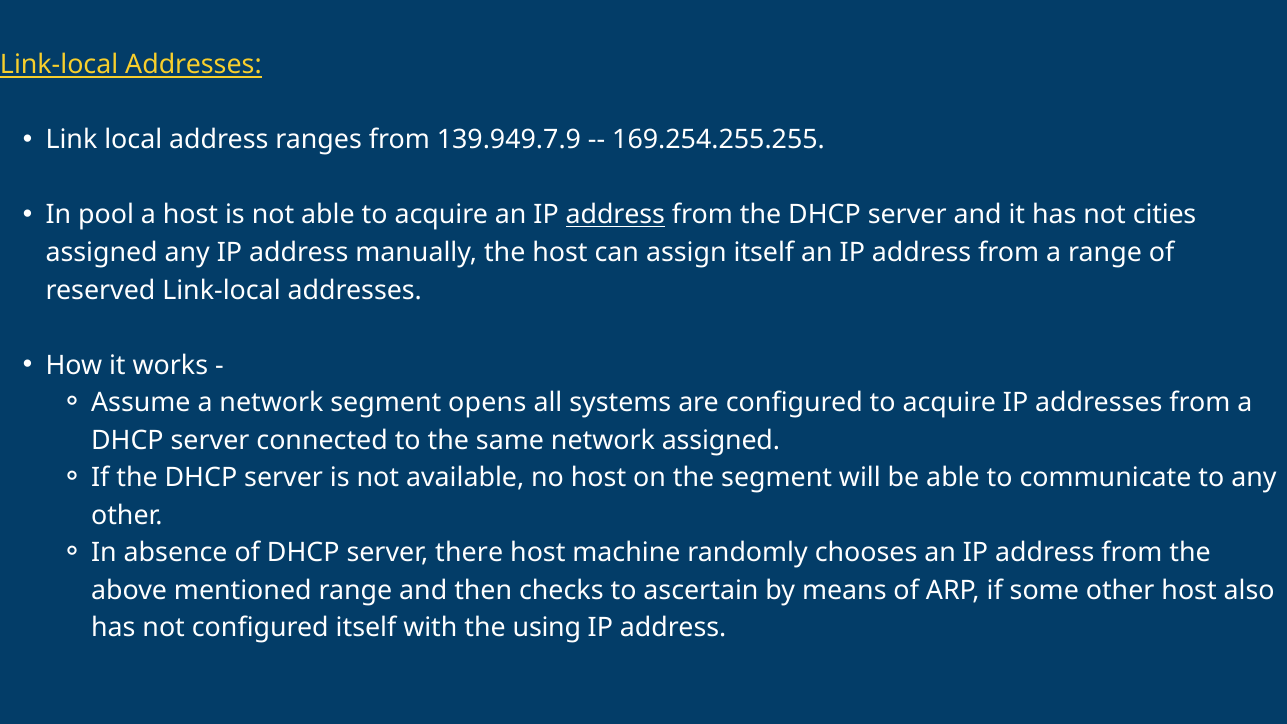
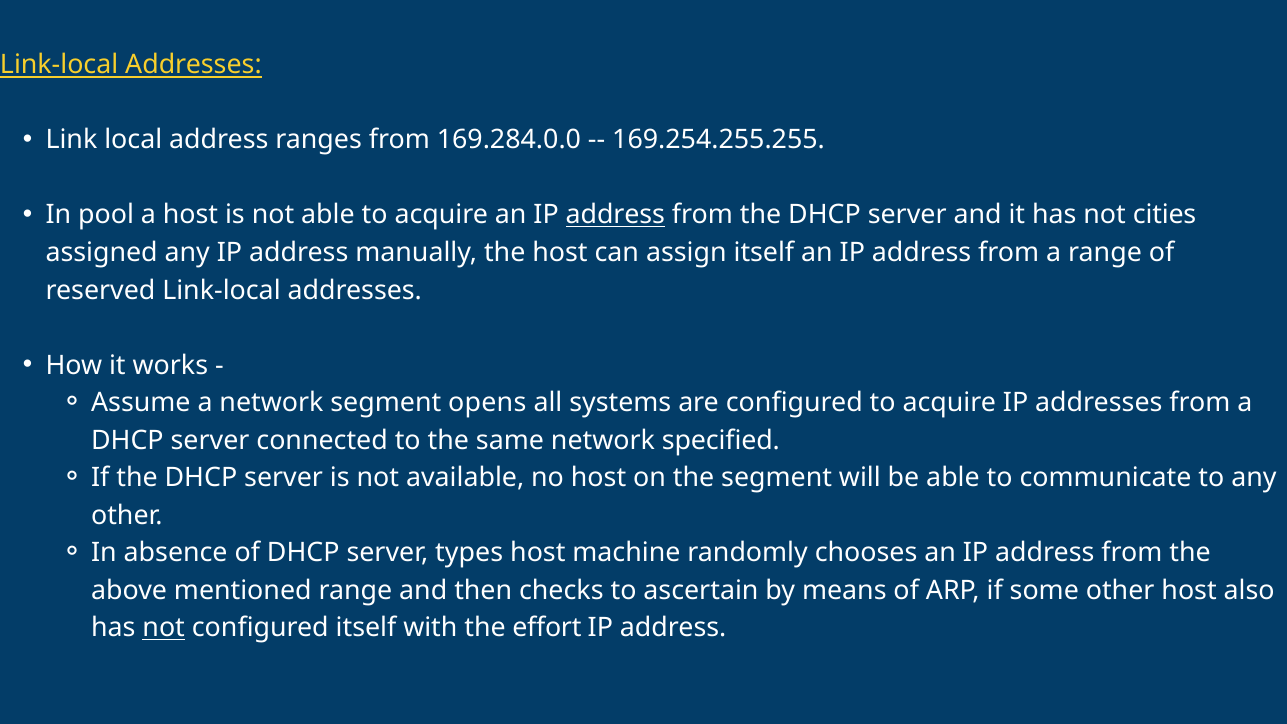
139.949.7.9: 139.949.7.9 -> 169.284.0.0 (509, 140)
network assigned: assigned -> specified (721, 440)
there: there -> types (469, 553)
not underline: none -> present (164, 628)
using: using -> effort (547, 628)
